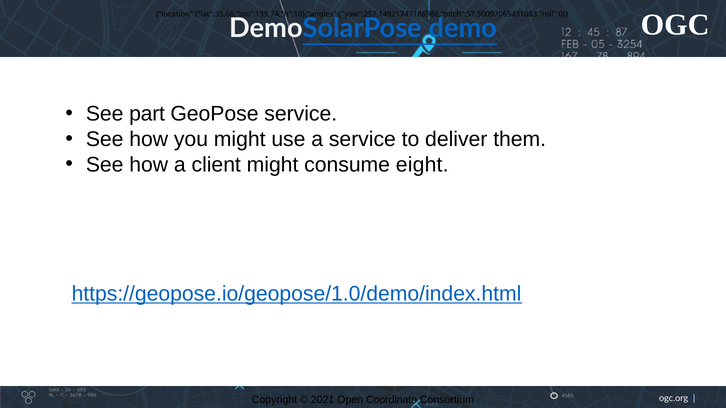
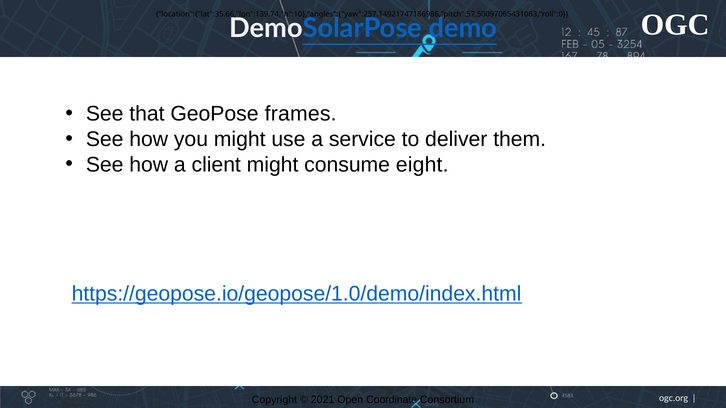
part: part -> that (147, 114)
GeoPose service: service -> frames (301, 114)
